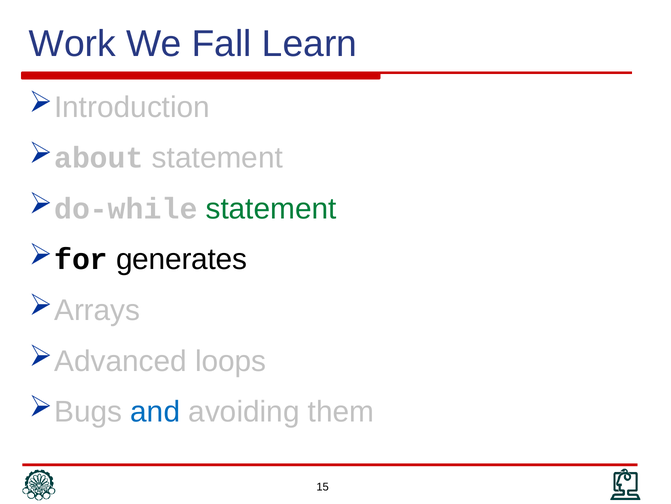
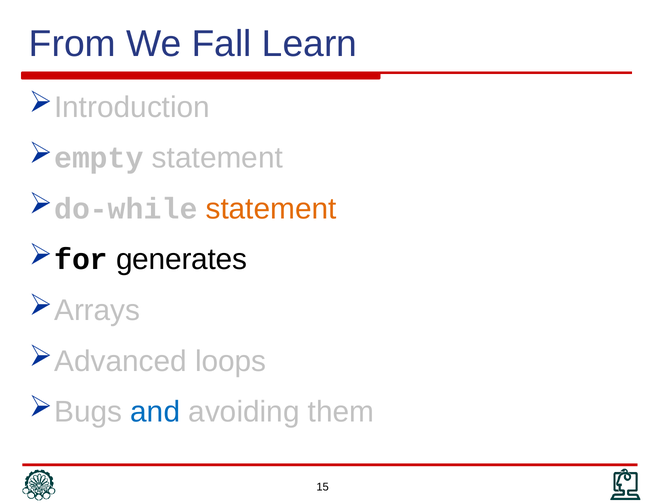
Work: Work -> From (72, 44)
about: about -> empty (99, 158)
statement colour: green -> orange (271, 209)
